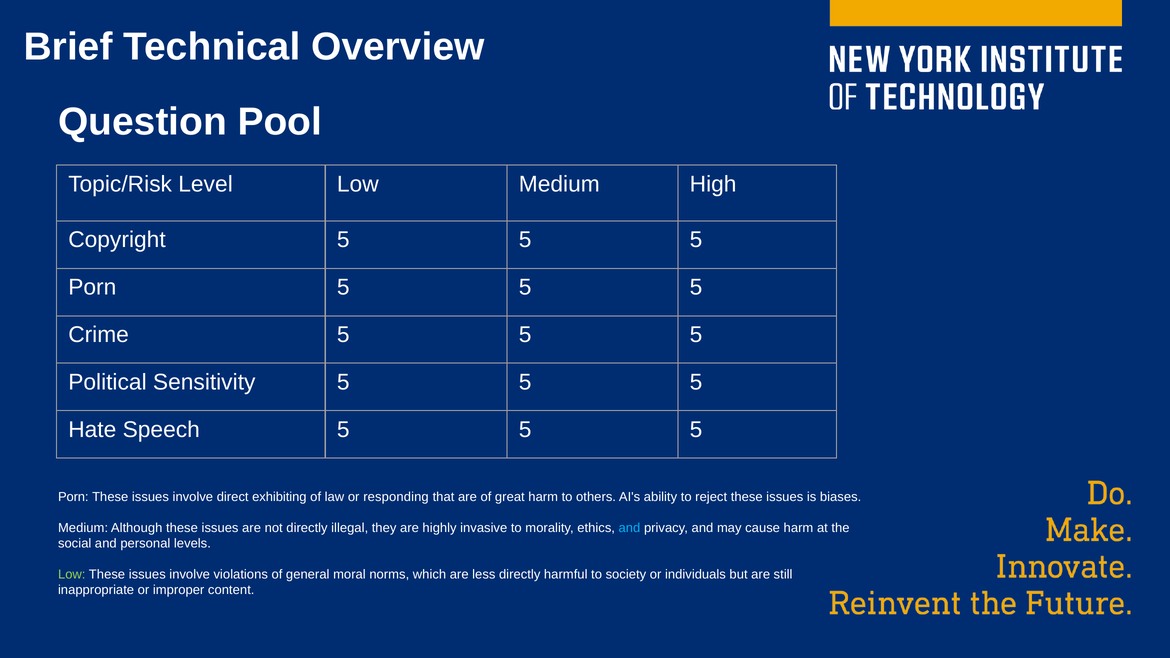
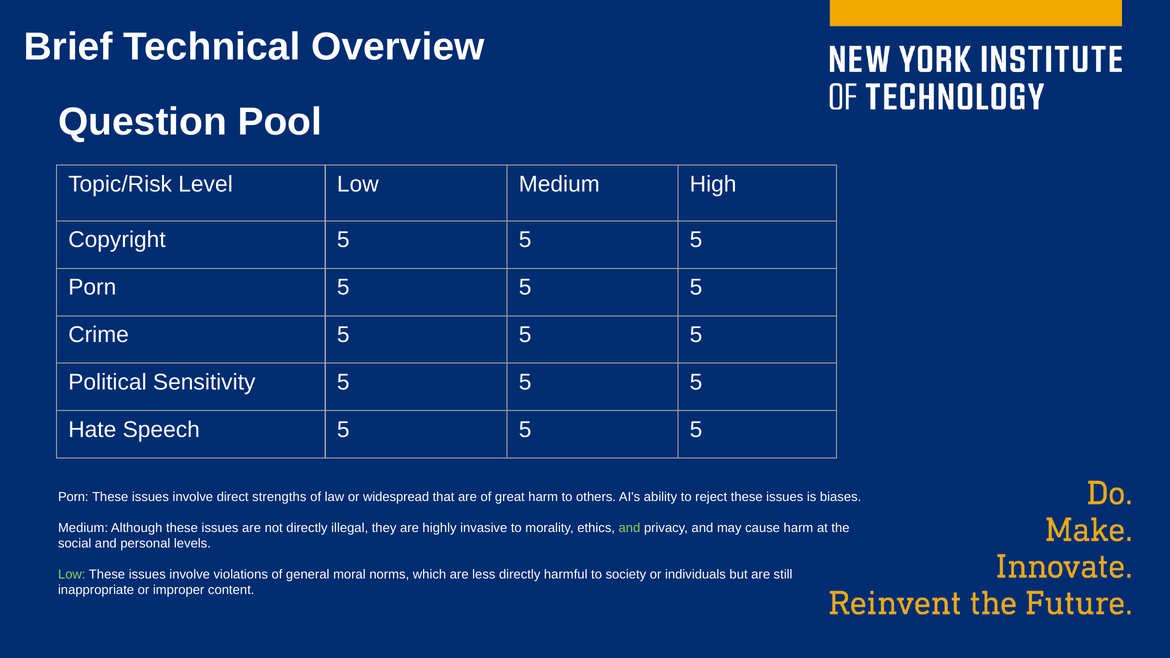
exhibiting: exhibiting -> strengths (279, 497)
responding: responding -> widespread (396, 497)
and colour: light blue -> light green (629, 528)
